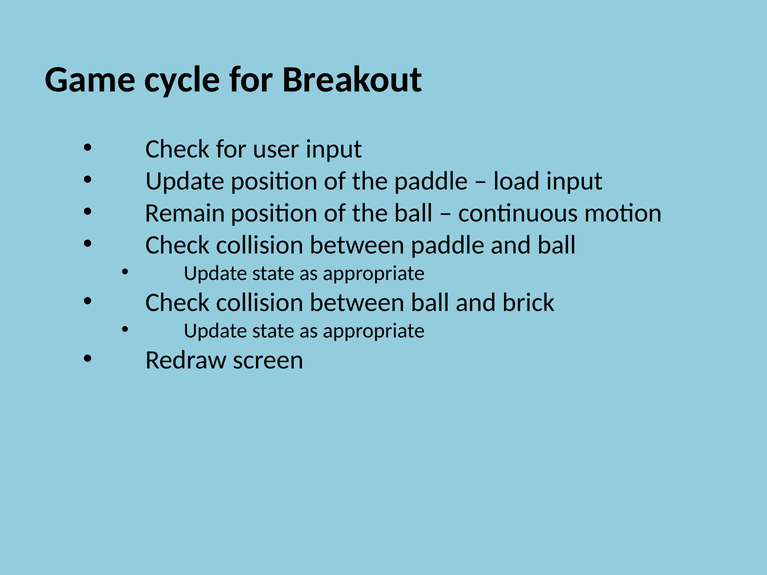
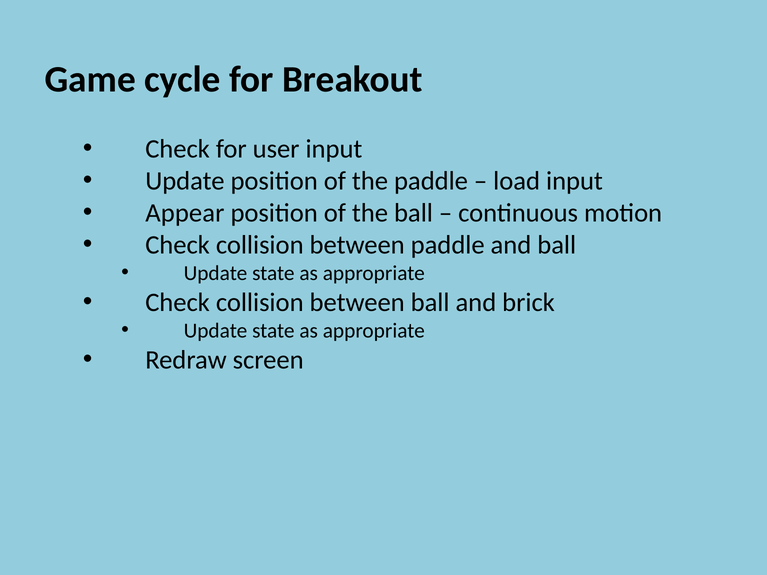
Remain: Remain -> Appear (185, 213)
